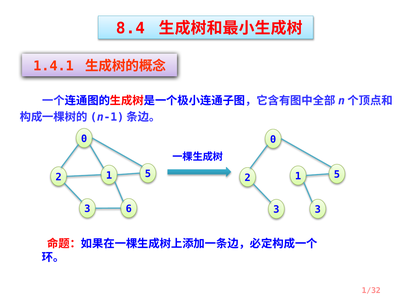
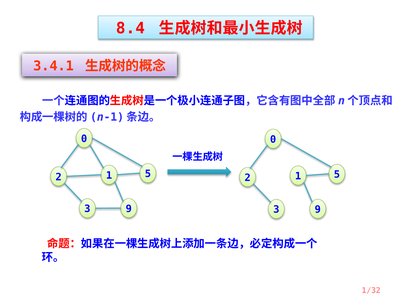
1.4.1: 1.4.1 -> 3.4.1 (53, 66)
6: 6 -> 9 (129, 209)
3: 3 -> 9 (318, 209)
